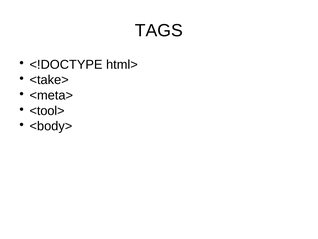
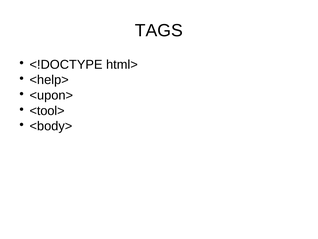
<take>: <take> -> <help> (49, 80)
<meta>: <meta> -> <upon> (51, 95)
